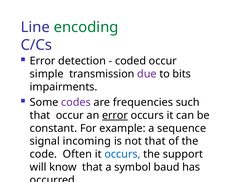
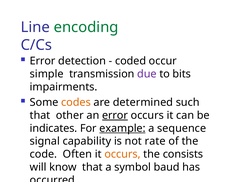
codes colour: purple -> orange (76, 103)
frequencies: frequencies -> determined (143, 103)
that occur: occur -> other (70, 116)
constant: constant -> indicates (54, 128)
example underline: none -> present (122, 128)
incoming: incoming -> capability (87, 141)
not that: that -> rate (155, 141)
occurs colour: blue -> orange (122, 154)
support: support -> consists (183, 154)
